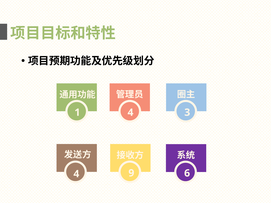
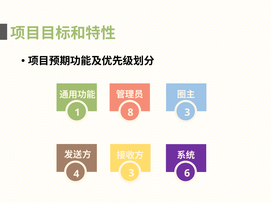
1 4: 4 -> 8 (130, 113)
4 9: 9 -> 3 (131, 173)
